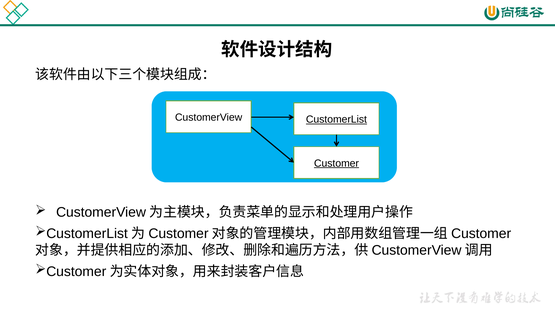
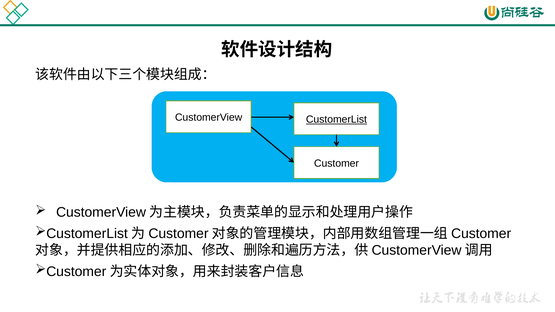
Customer underline: present -> none (337, 163)
